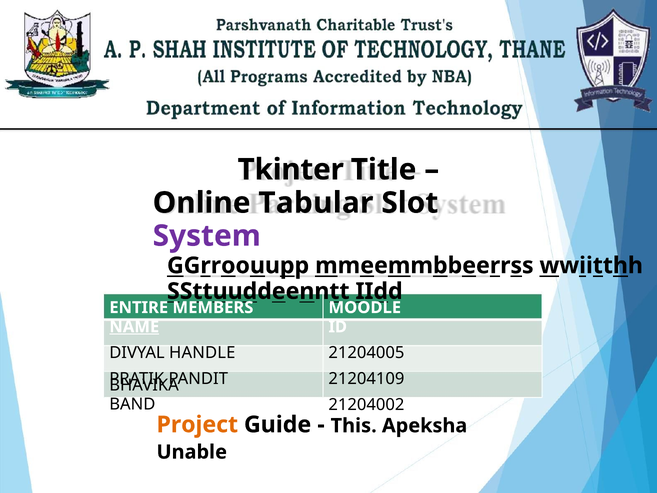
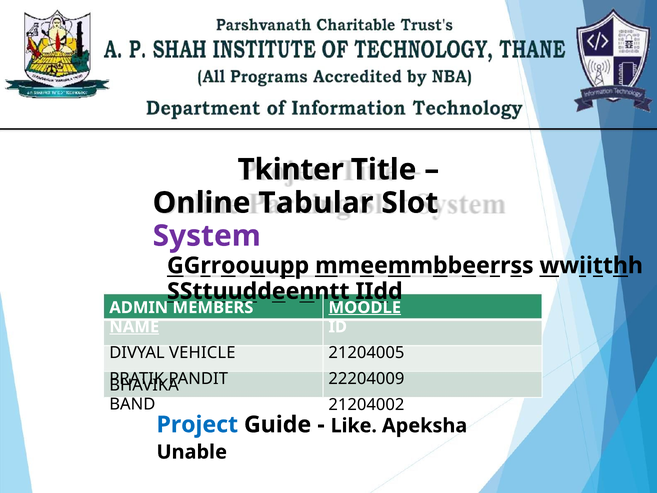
ENTIRE: ENTIRE -> ADMIN (139, 308)
MOODLE underline: none -> present (365, 308)
HANDLE: HANDLE -> VEHICLE (202, 353)
21204109: 21204109 -> 22204009 (366, 379)
Project colour: orange -> blue (197, 425)
This: This -> Like (354, 426)
